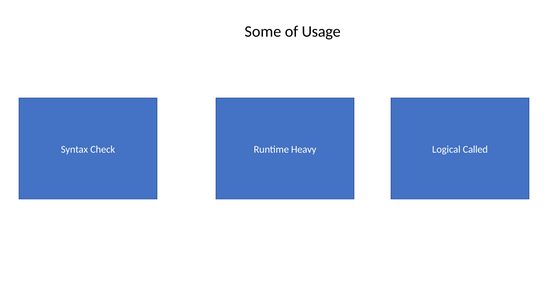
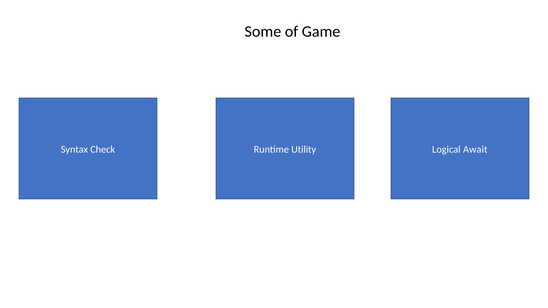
Usage: Usage -> Game (321, 32)
Heavy: Heavy -> Utility (304, 149)
Called: Called -> Await (475, 149)
